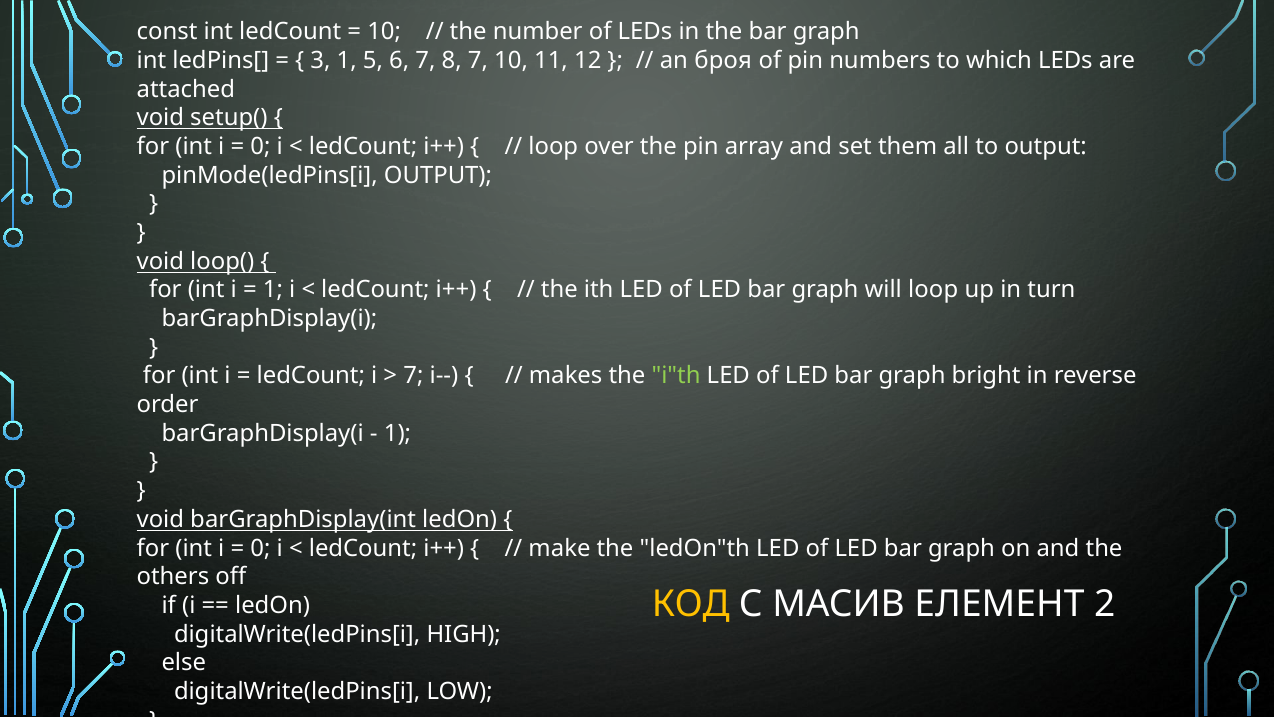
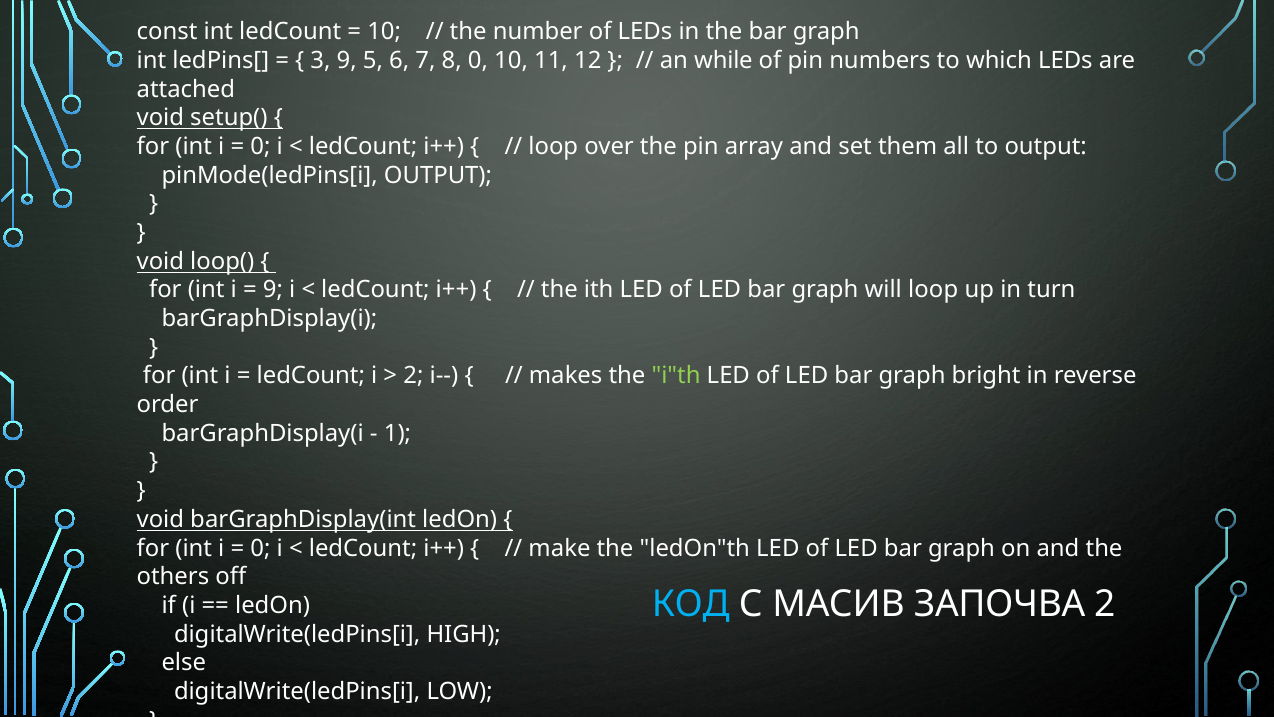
3 1: 1 -> 9 (347, 61)
8 7: 7 -> 0 (478, 61)
броя: броя -> while (723, 61)
1: 1 -> 9 (273, 290)
7: 7 -> 2 (413, 376)
КОД colour: yellow -> light blue (691, 604)
ЕЛЕМЕНТ: ЕЛЕМЕНТ -> ЗАПОЧВА (1000, 604)
